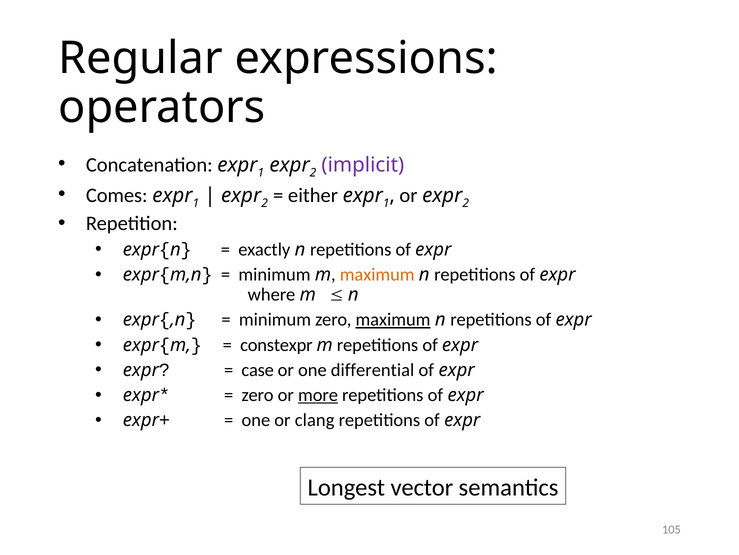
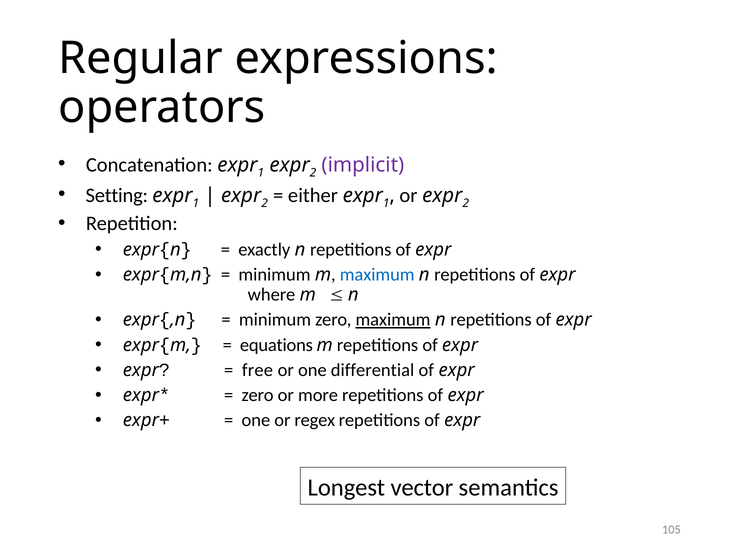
Comes: Comes -> Setting (117, 195)
maximum colour: orange -> blue (377, 274)
constexpr: constexpr -> equations (276, 344)
case: case -> free (257, 370)
more underline: present -> none (318, 395)
clang: clang -> regex (315, 420)
